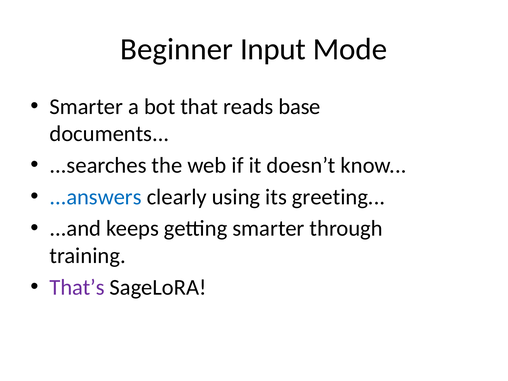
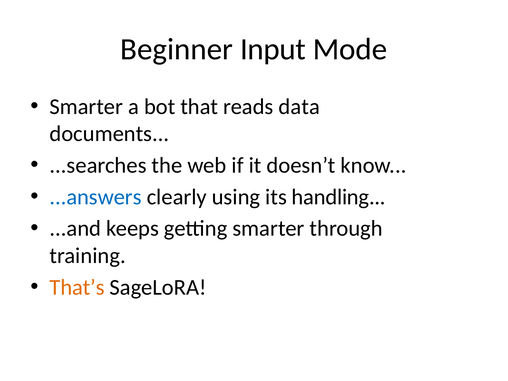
base: base -> data (299, 107)
greeting: greeting -> handling (339, 197)
That’s colour: purple -> orange (77, 287)
